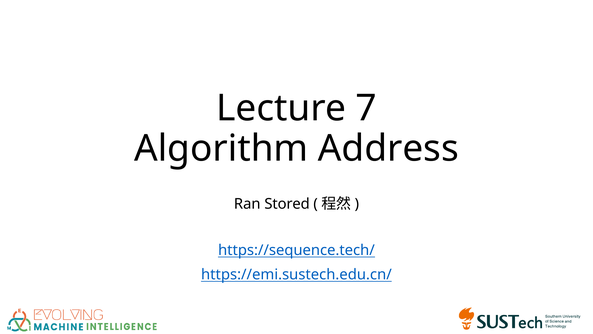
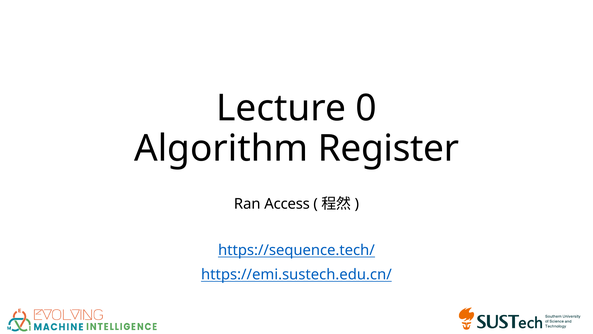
7: 7 -> 0 (366, 108)
Address: Address -> Register (389, 148)
Stored: Stored -> Access (287, 204)
